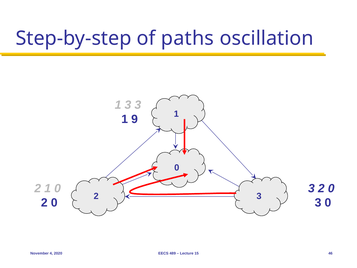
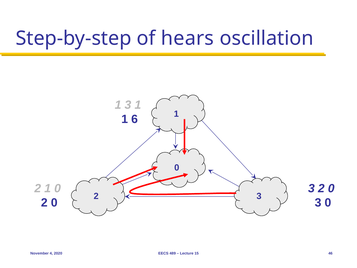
paths: paths -> hears (187, 38)
3 3: 3 -> 1 (138, 105)
9: 9 -> 6 (135, 119)
